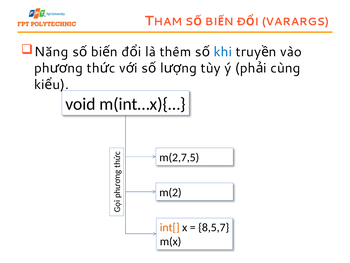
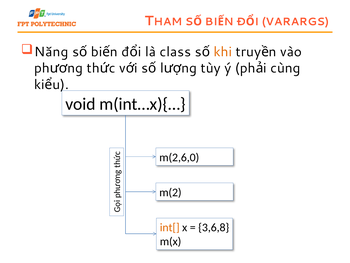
thêm: thêm -> class (175, 52)
khi colour: blue -> orange (223, 52)
m(2,7,5: m(2,7,5 -> m(2,6,0 (179, 157)
8,5,7: 8,5,7 -> 3,6,8 (214, 227)
